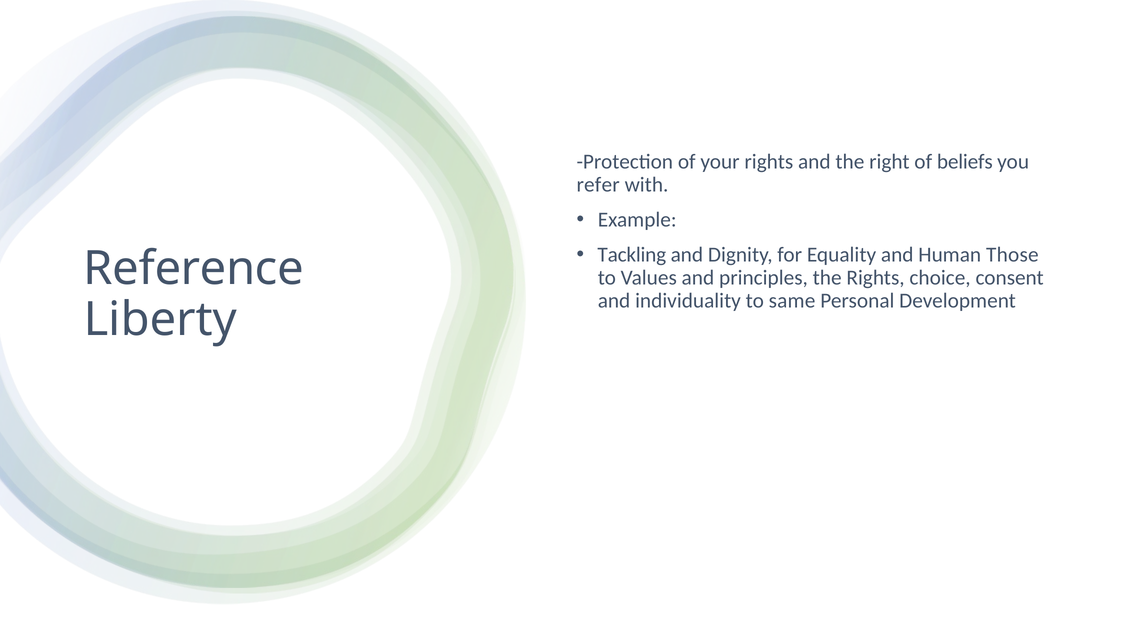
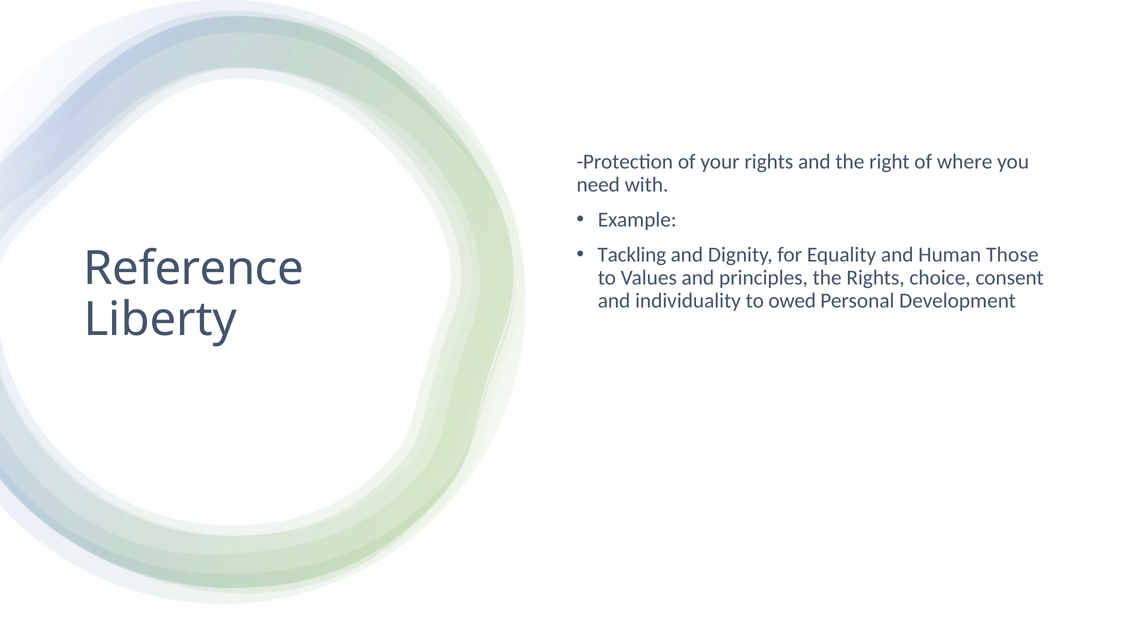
beliefs: beliefs -> where (965, 162)
refer: refer -> need (598, 185)
same: same -> owed (792, 301)
